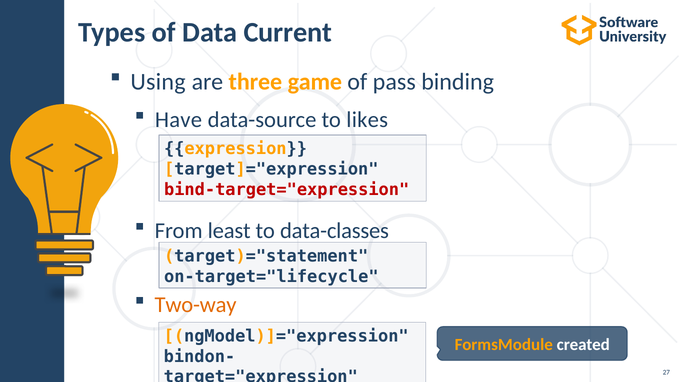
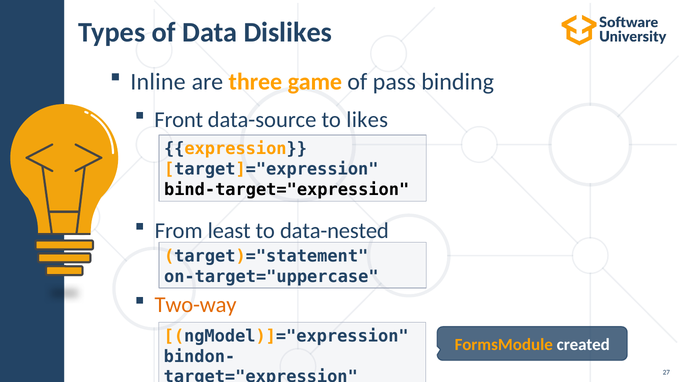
Current: Current -> Dislikes (288, 32)
Using: Using -> Inline (158, 82)
Have: Have -> Front (179, 120)
bind-target="expression colour: red -> black (287, 190)
data-classes: data-classes -> data-nested (334, 231)
on-target="lifecycle: on-target="lifecycle -> on-target="uppercase (271, 276)
